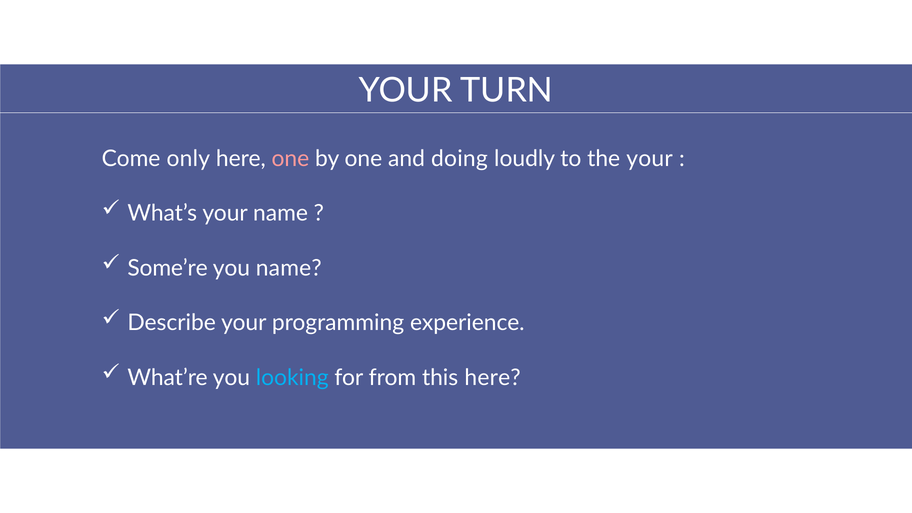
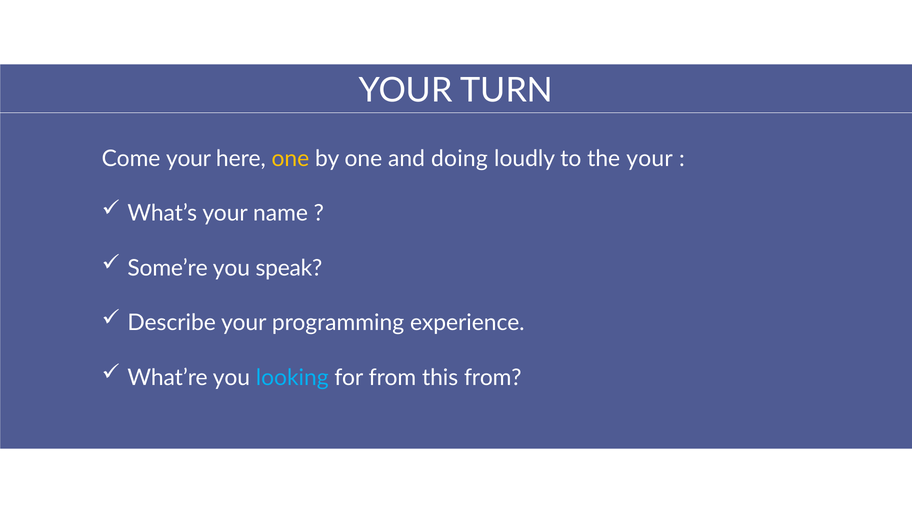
Come only: only -> your (189, 159)
one colour: pink -> yellow (290, 159)
you name: name -> speak (289, 268)
this here: here -> from (493, 378)
